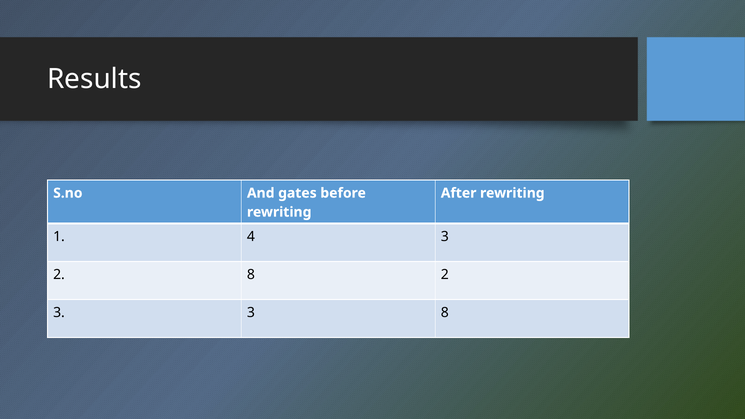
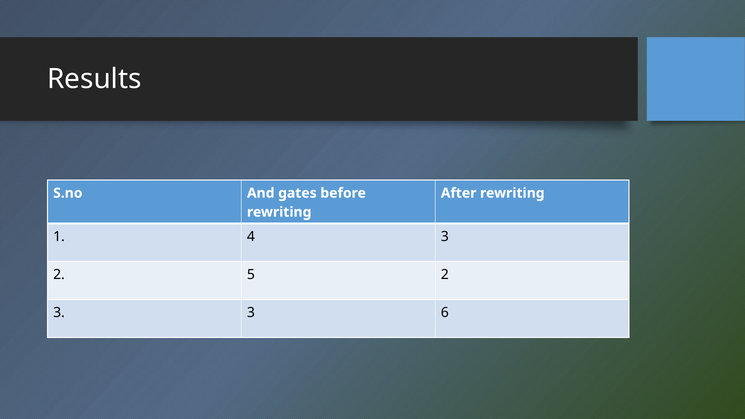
2 8: 8 -> 5 (251, 275)
3 8: 8 -> 6 (445, 313)
